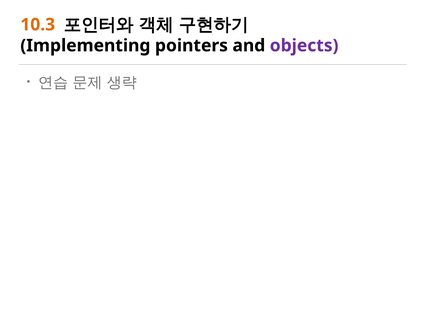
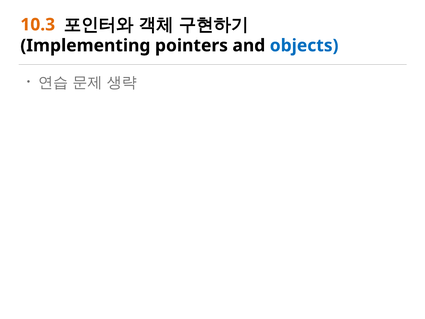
objects colour: purple -> blue (304, 46)
